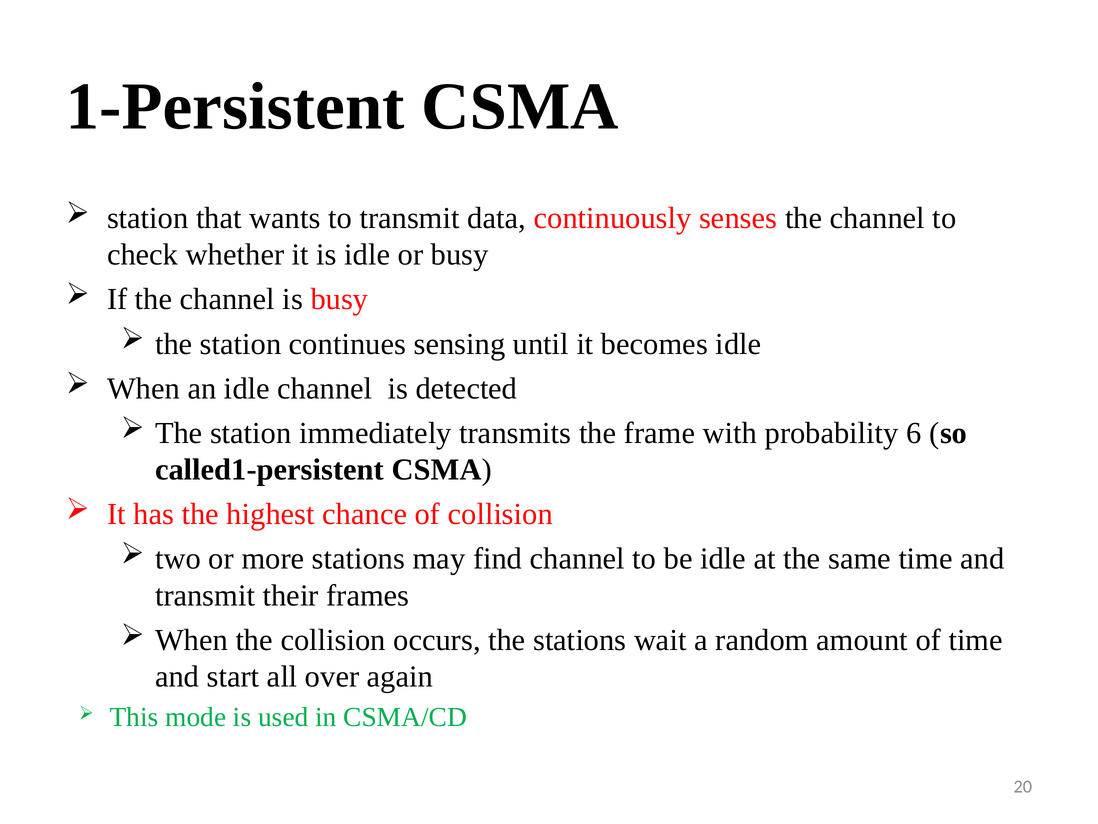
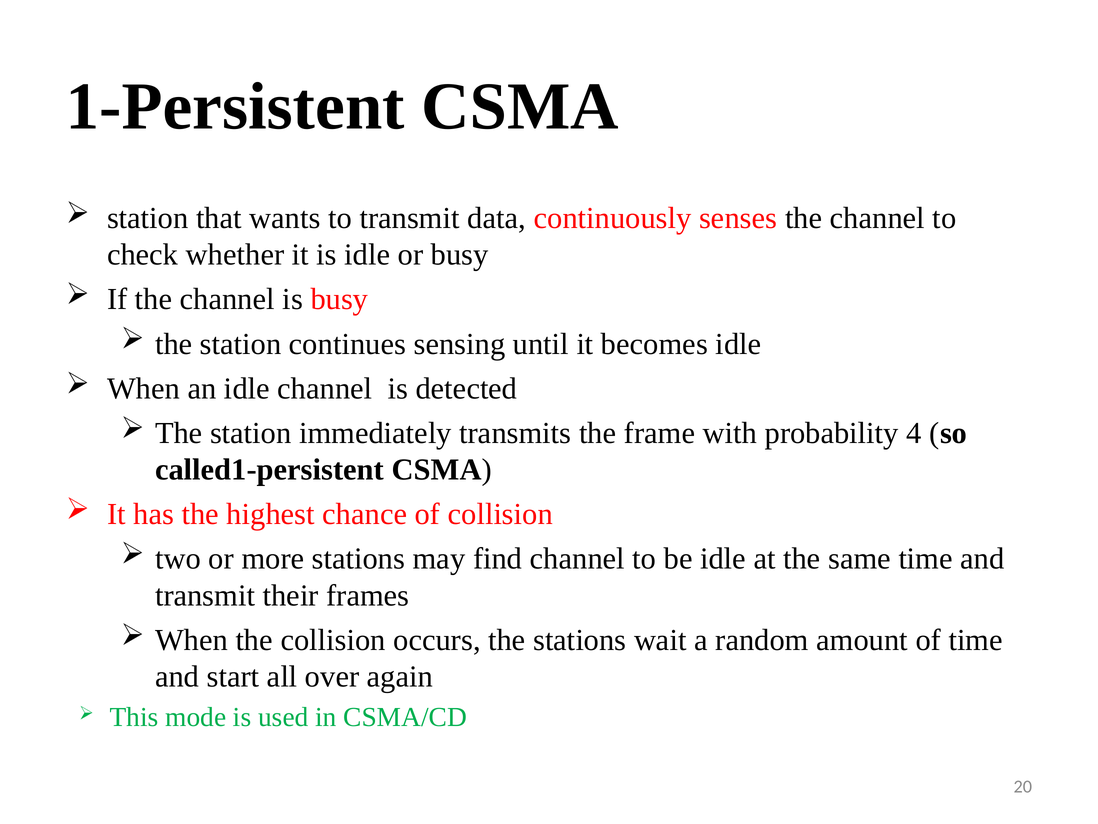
6: 6 -> 4 (914, 433)
